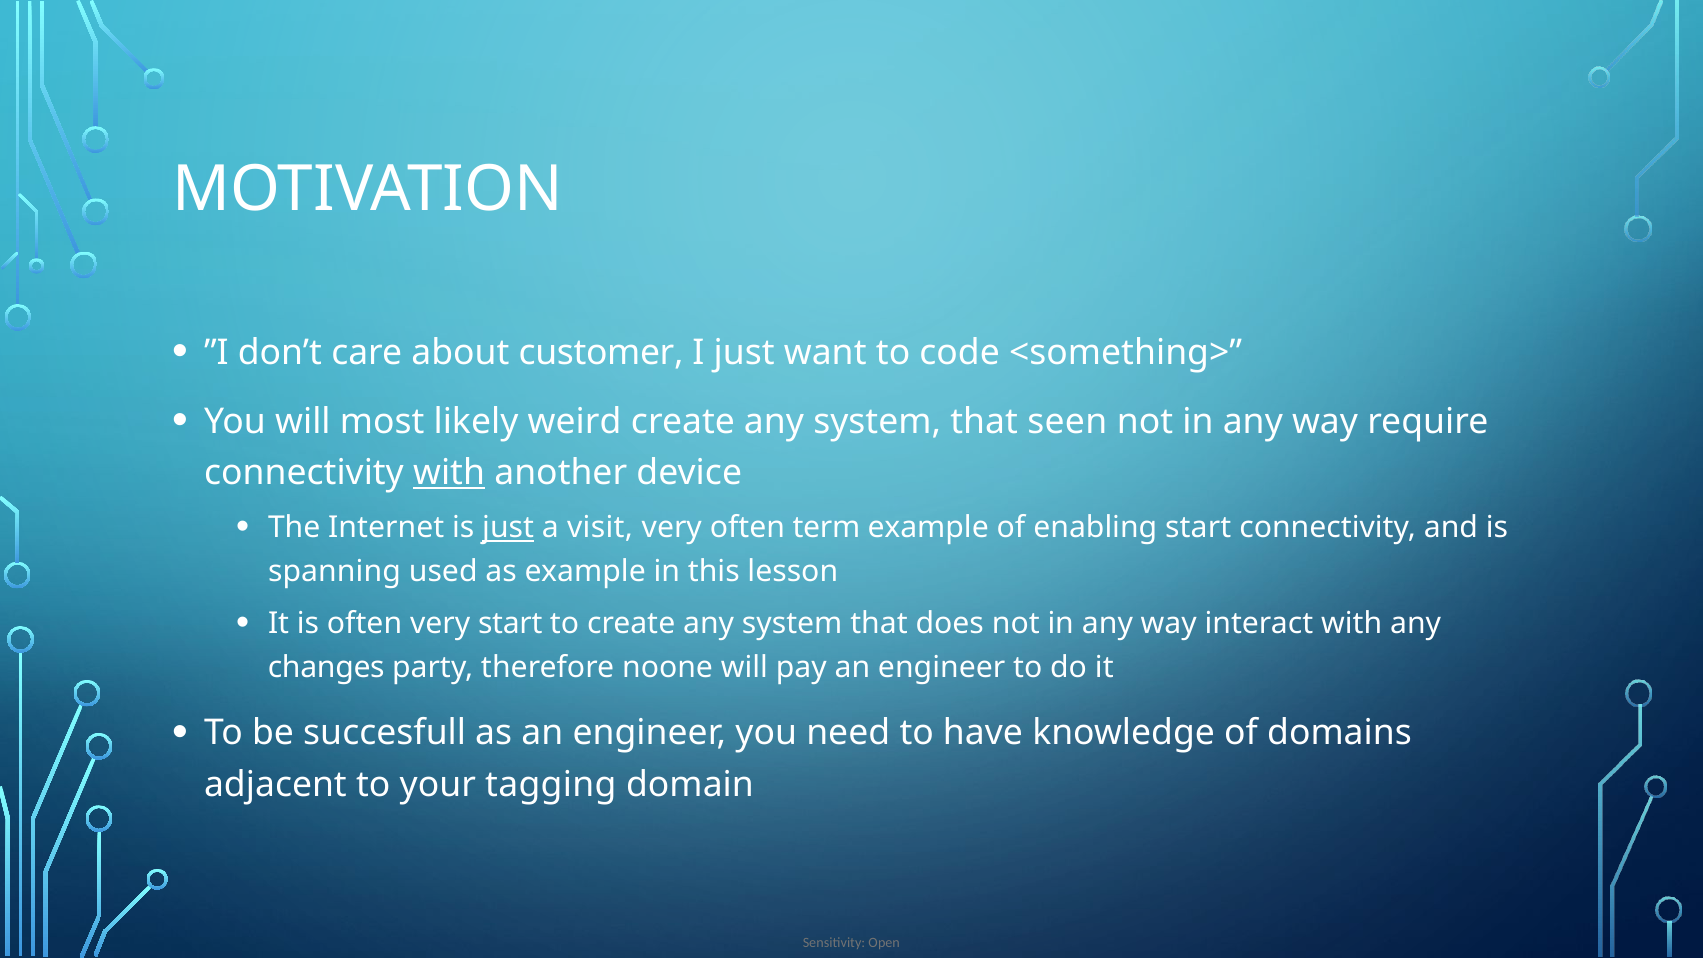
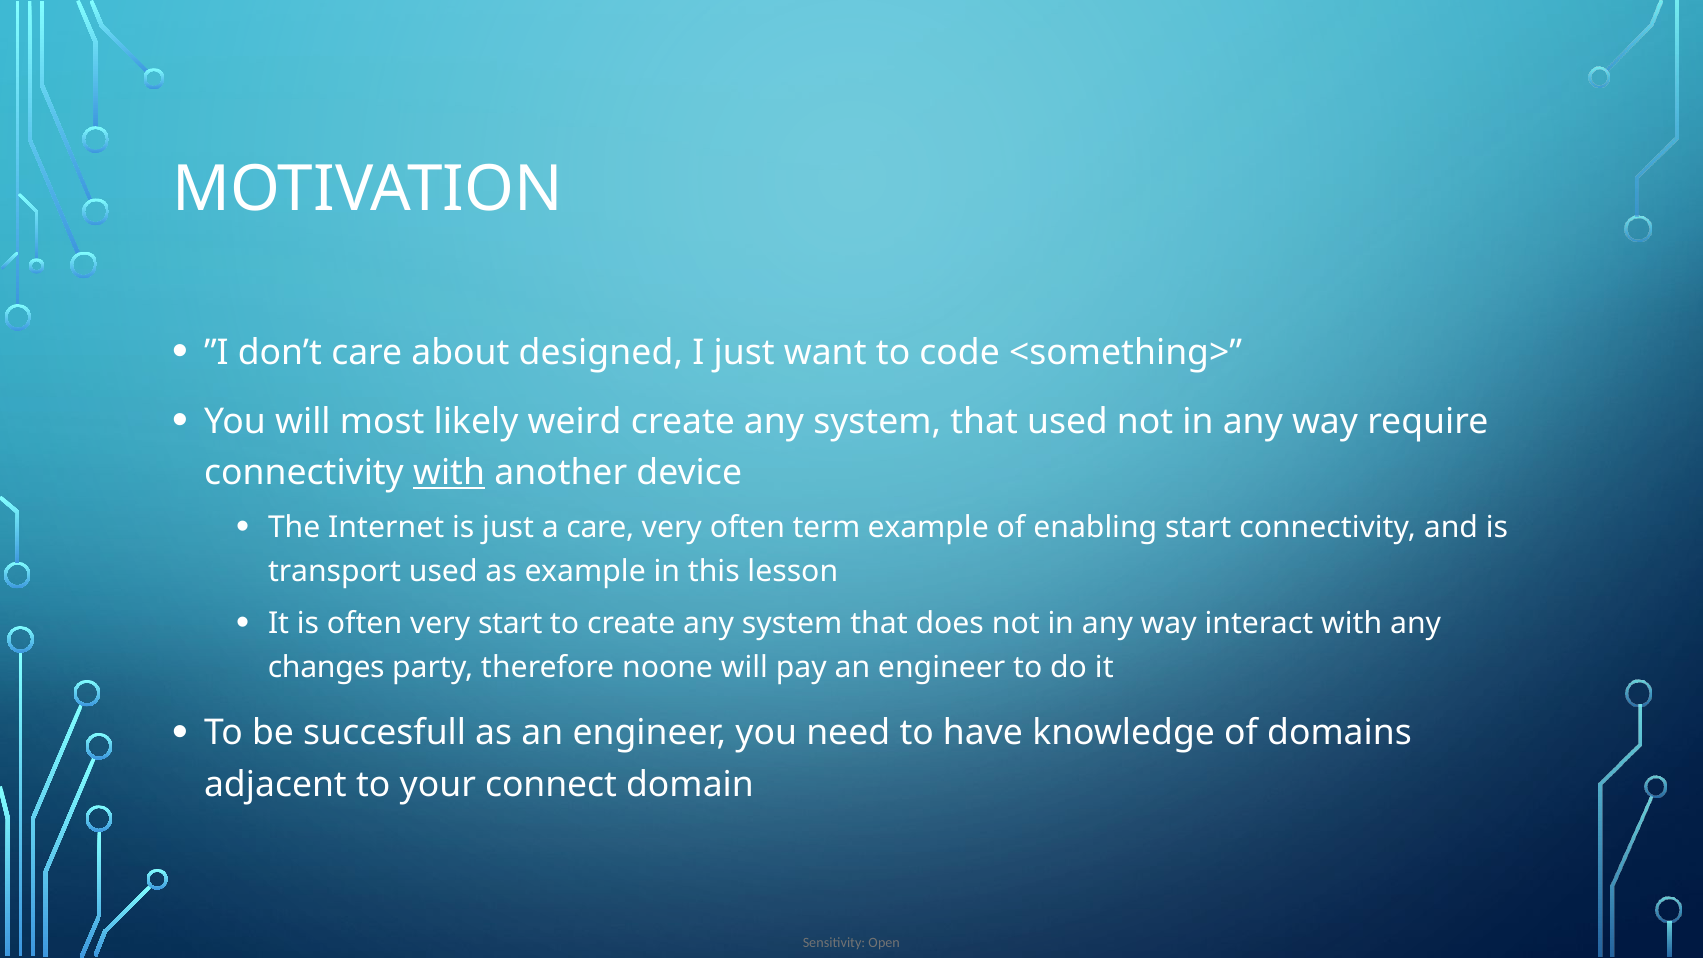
customer: customer -> designed (601, 353)
that seen: seen -> used (1068, 422)
just underline: present -> none (508, 528)
a visit: visit -> care (600, 528)
spanning: spanning -> transport (335, 571)
tagging: tagging -> connect (551, 784)
